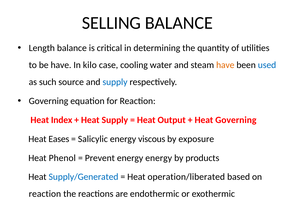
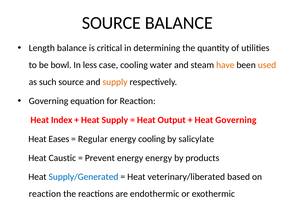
SELLING: SELLING -> SOURCE (111, 23)
be have: have -> bowl (61, 65)
kilo: kilo -> less (90, 65)
used colour: blue -> orange (267, 65)
supply colour: blue -> orange (115, 82)
Salicylic: Salicylic -> Regular (93, 138)
energy viscous: viscous -> cooling (152, 138)
exposure: exposure -> salicylate (196, 138)
Phenol: Phenol -> Caustic (62, 157)
operation/liberated: operation/liberated -> veterinary/liberated (186, 176)
